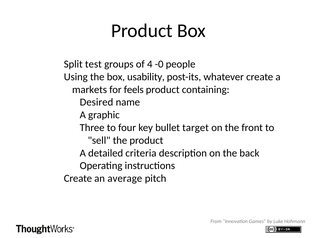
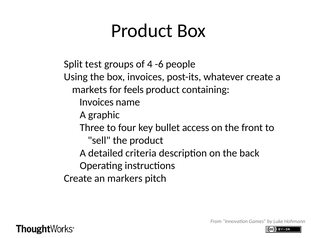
-0: -0 -> -6 (159, 64)
box usability: usability -> invoices (146, 77)
Desired: Desired -> Invoices (97, 102)
target: target -> access (196, 128)
average: average -> markers (125, 178)
